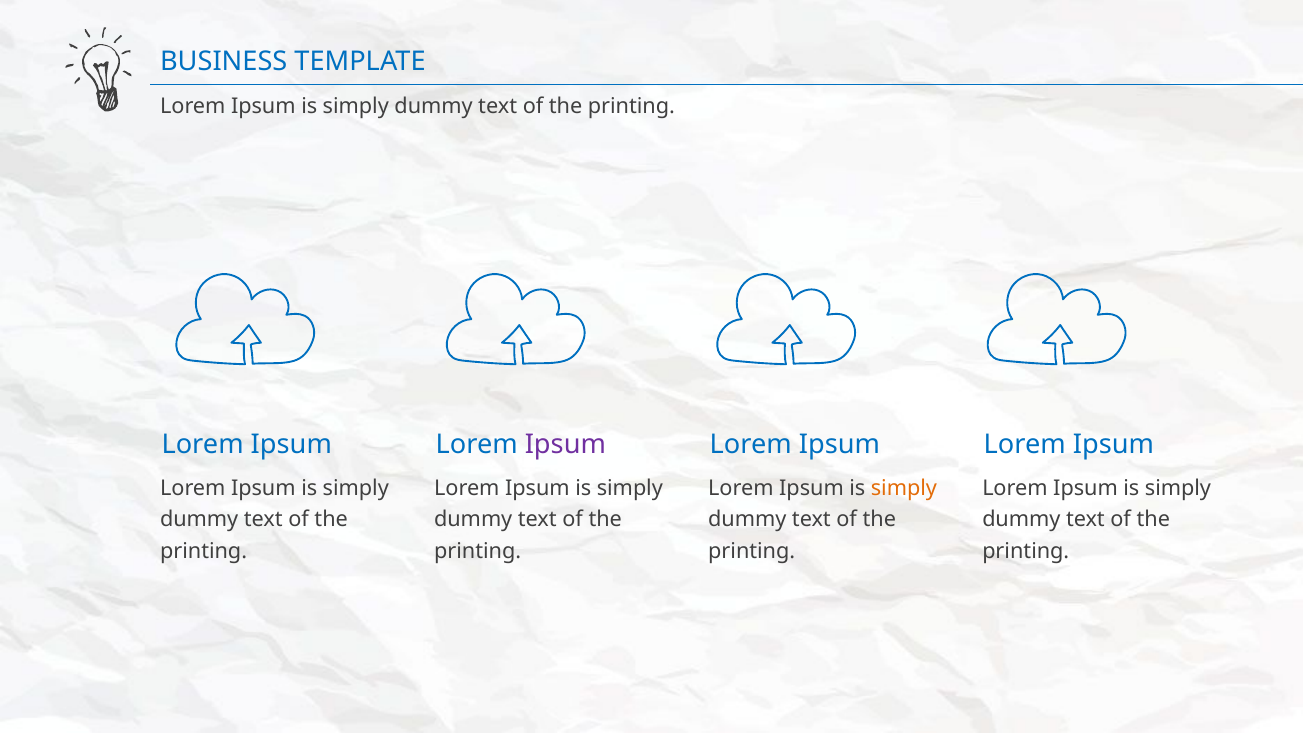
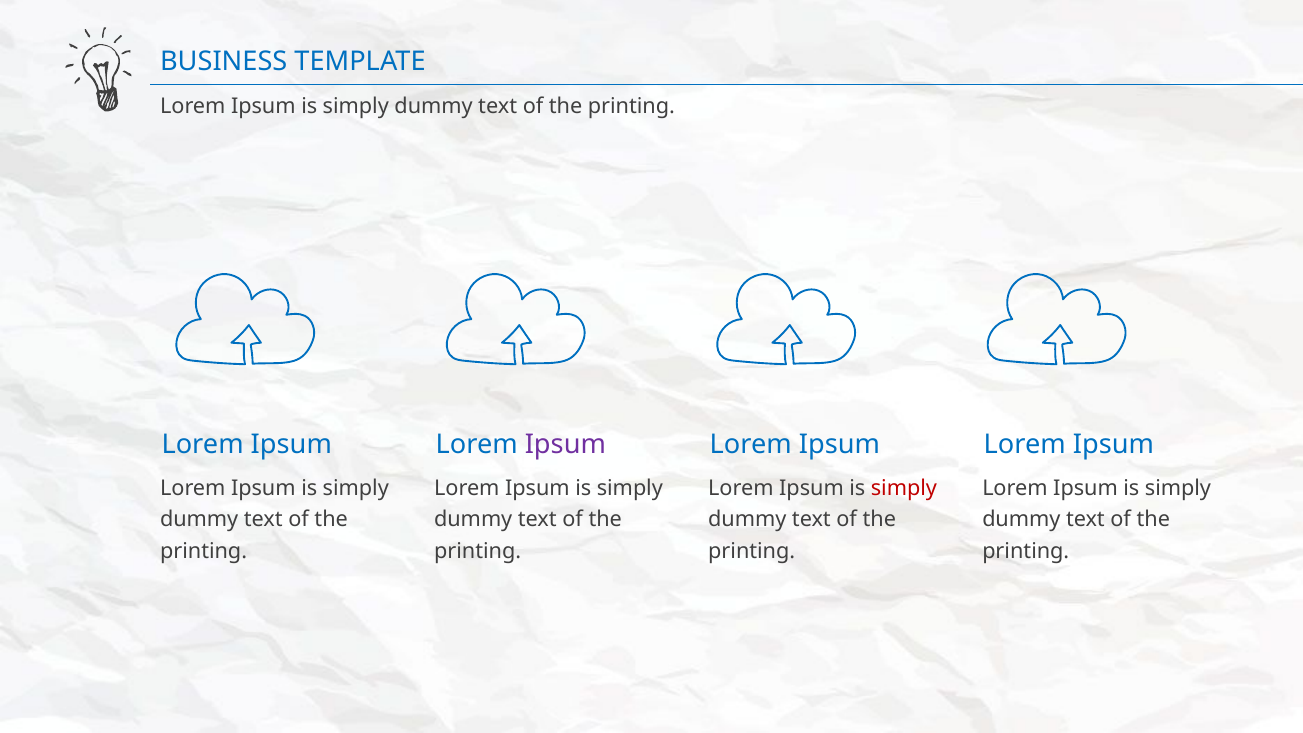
simply colour: orange -> red (904, 489)
